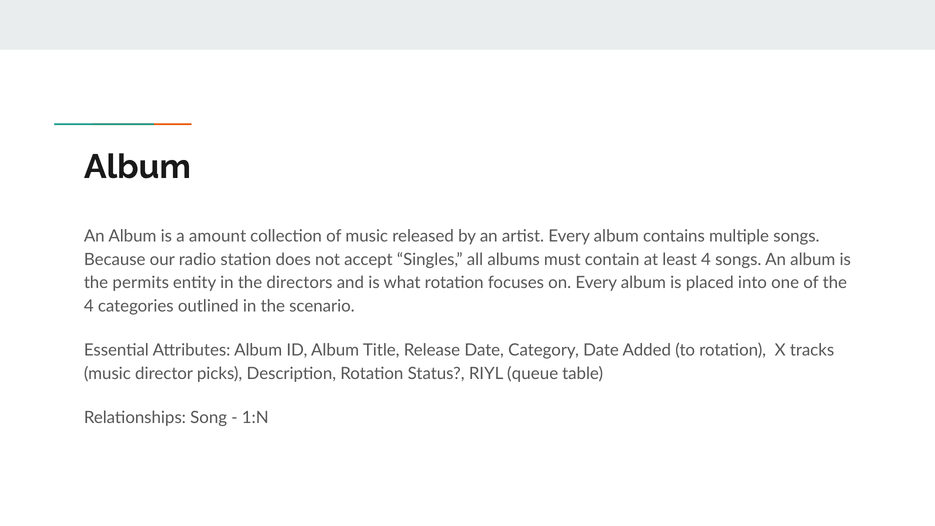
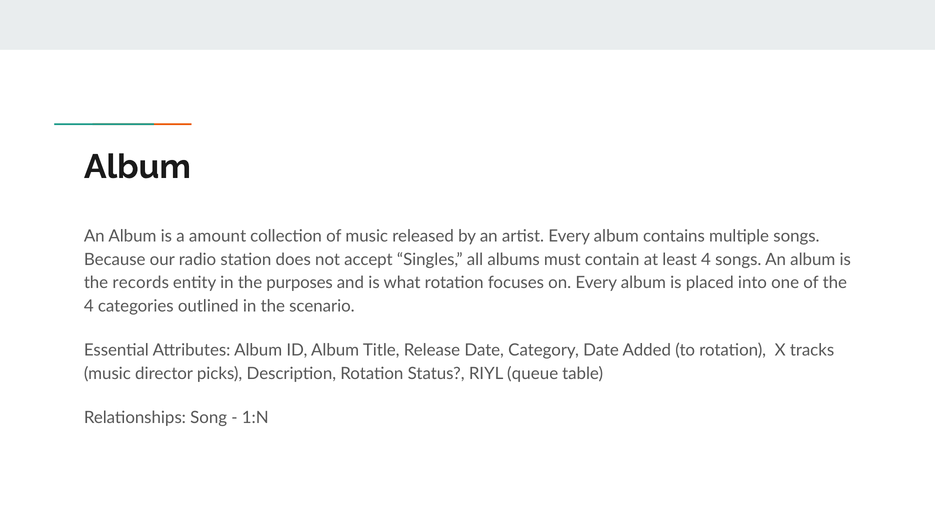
permits: permits -> records (141, 283)
directors: directors -> purposes (300, 283)
